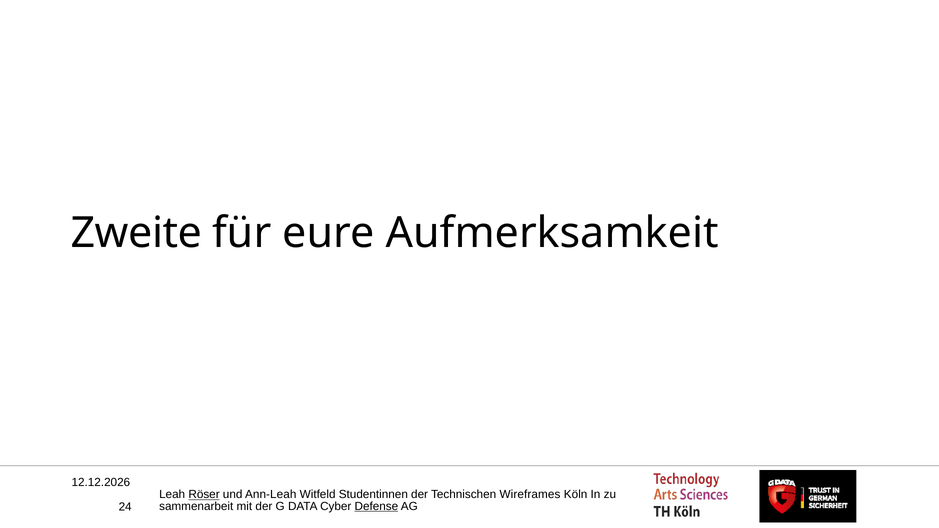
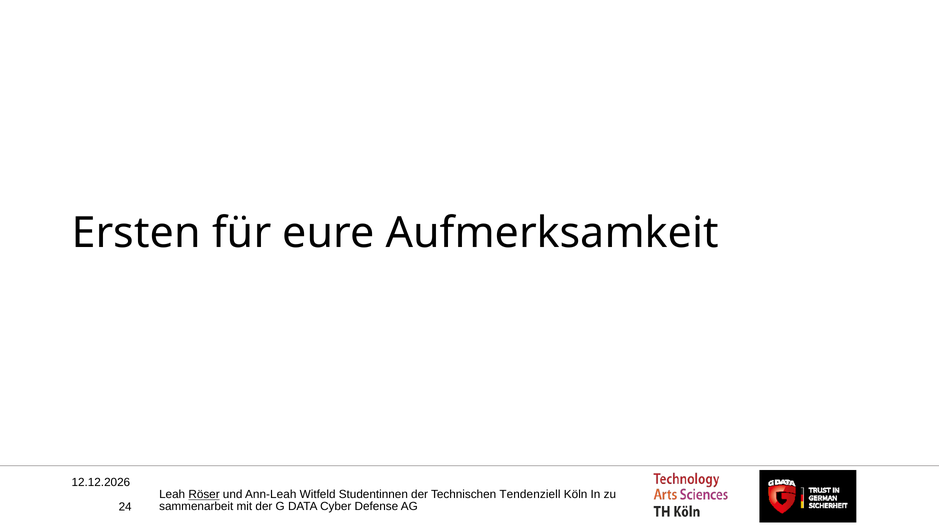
Zweite: Zweite -> Ersten (136, 233)
Wireframes: Wireframes -> Tendenziell (530, 495)
Defense underline: present -> none (376, 506)
